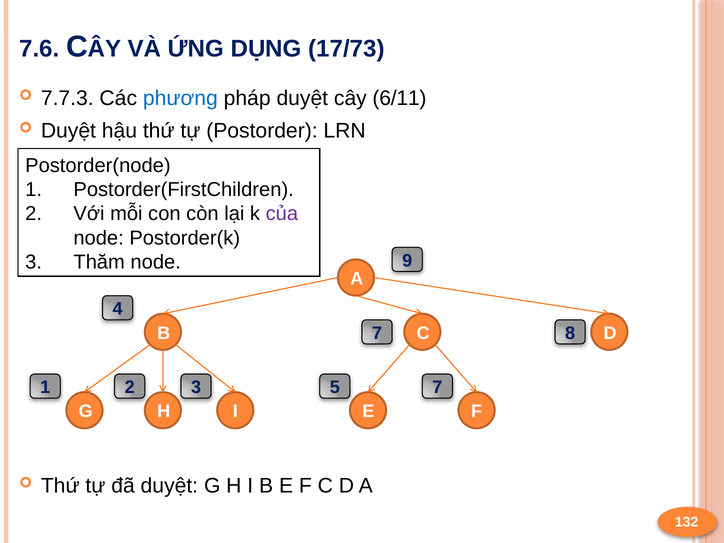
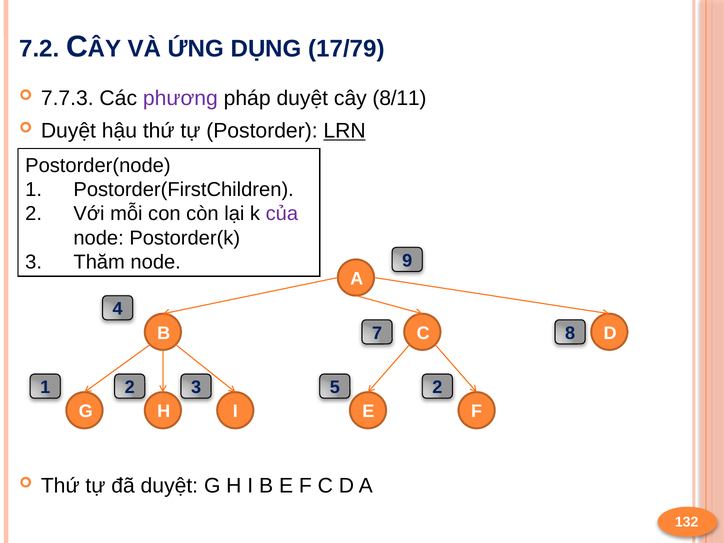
7.6: 7.6 -> 7.2 (39, 49)
17/73: 17/73 -> 17/79 (346, 49)
phương colour: blue -> purple (180, 98)
6/11: 6/11 -> 8/11 (399, 98)
LRN underline: none -> present (345, 131)
5 7: 7 -> 2 (437, 387)
